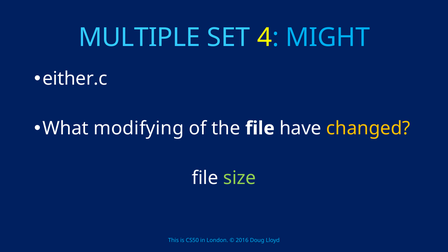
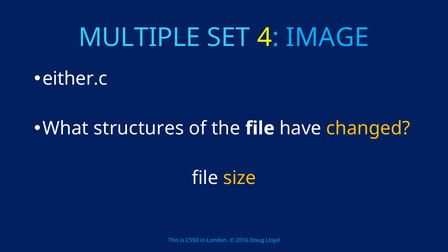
MIGHT: MIGHT -> IMAGE (328, 38)
modifying: modifying -> structures (139, 128)
size colour: light green -> yellow (240, 178)
